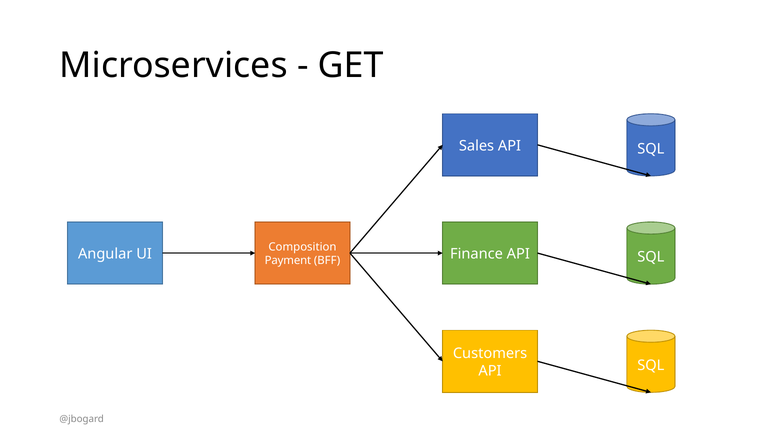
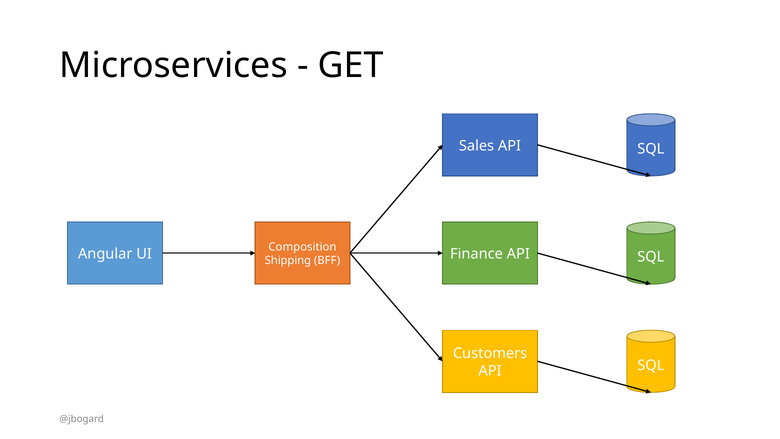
Payment: Payment -> Shipping (288, 261)
